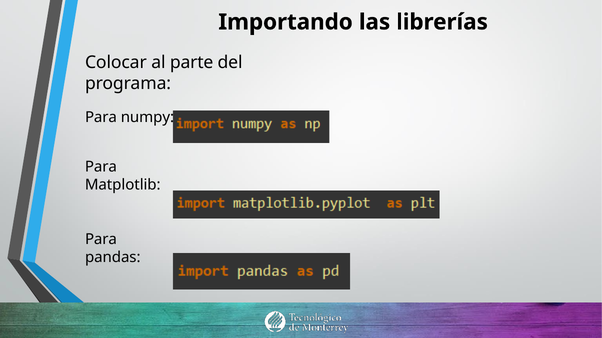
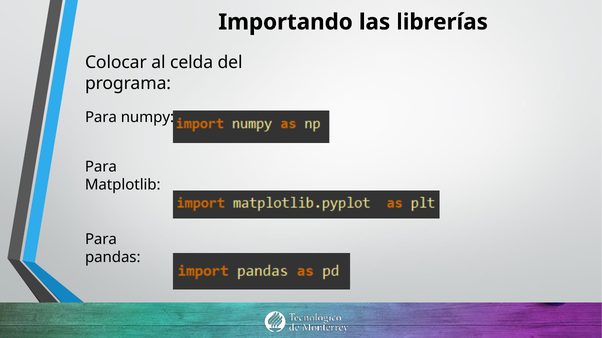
parte: parte -> celda (192, 63)
